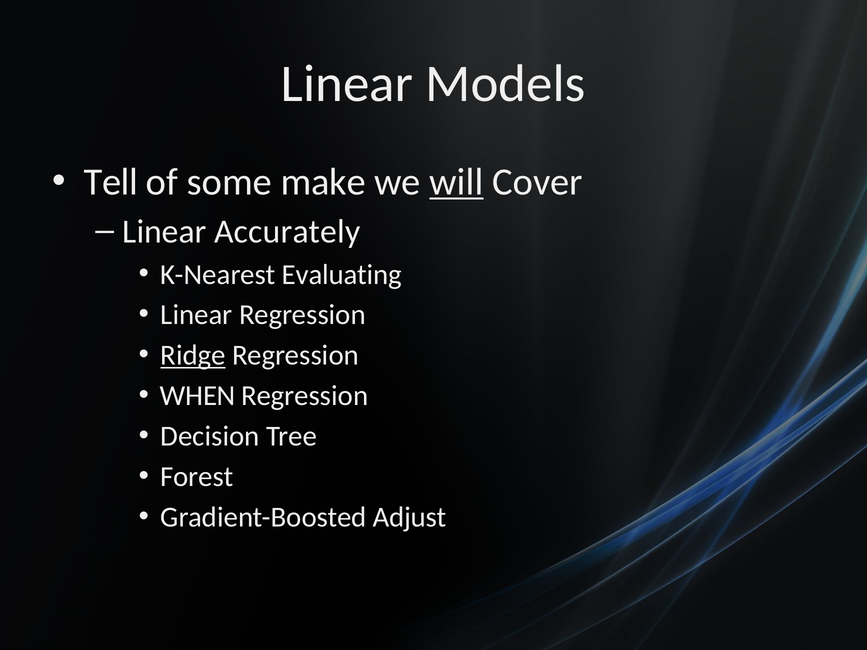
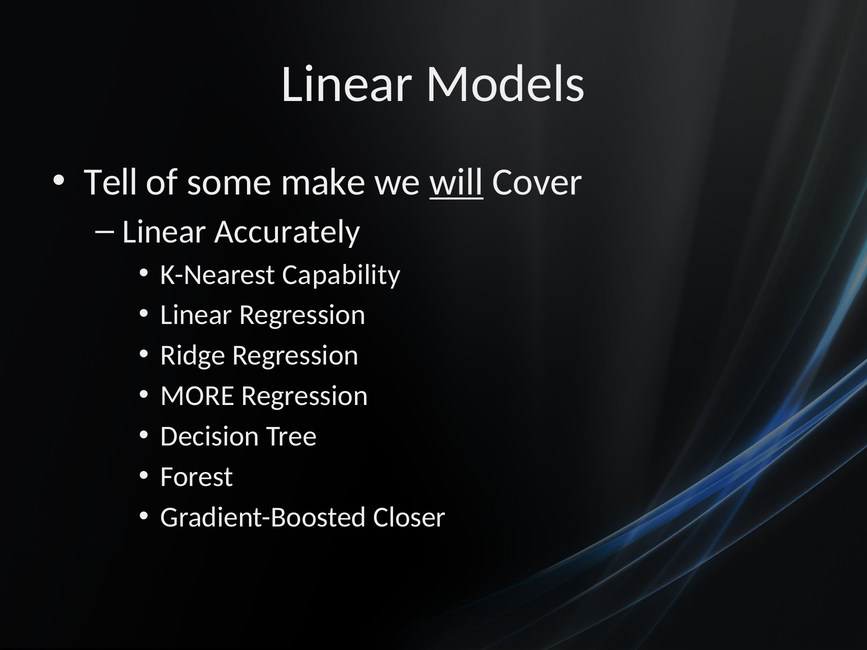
Evaluating: Evaluating -> Capability (342, 275)
Ridge underline: present -> none (193, 356)
WHEN: WHEN -> MORE (198, 396)
Adjust: Adjust -> Closer (410, 517)
